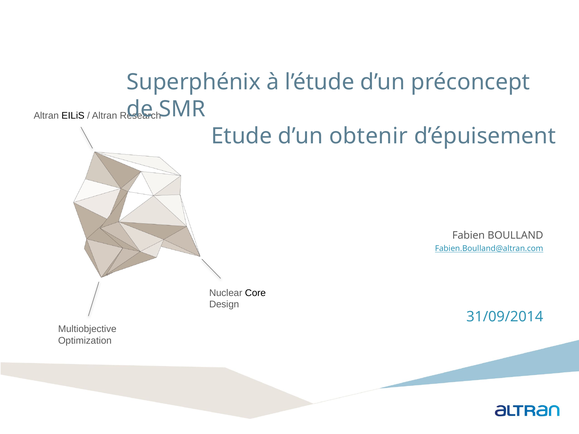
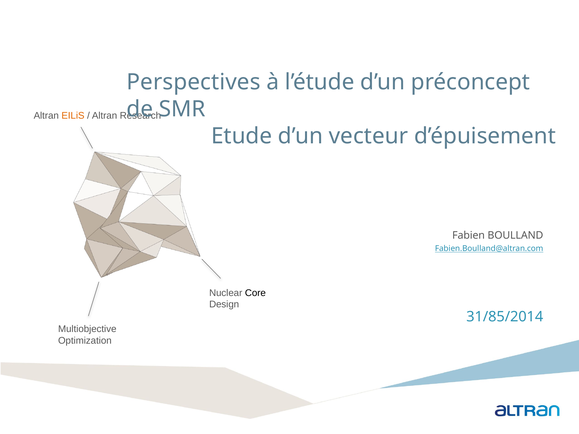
Superphénix: Superphénix -> Perspectives (194, 82)
EILiS colour: black -> orange (73, 116)
obtenir: obtenir -> vecteur (368, 136)
31/09/2014: 31/09/2014 -> 31/85/2014 (505, 317)
